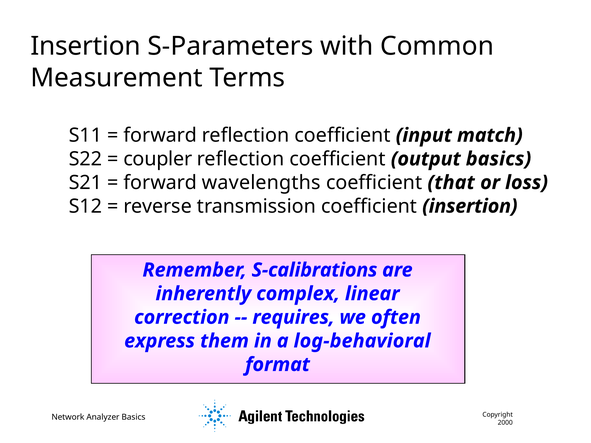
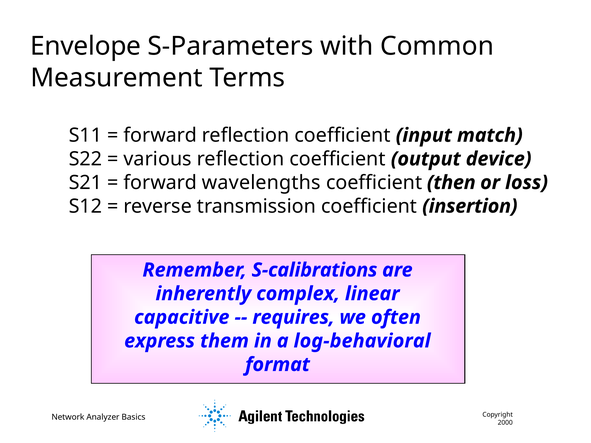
Insertion: Insertion -> Envelope (86, 46)
coupler: coupler -> various (158, 159)
output basics: basics -> device (499, 159)
that: that -> then (451, 183)
correction: correction -> capacitive (182, 317)
